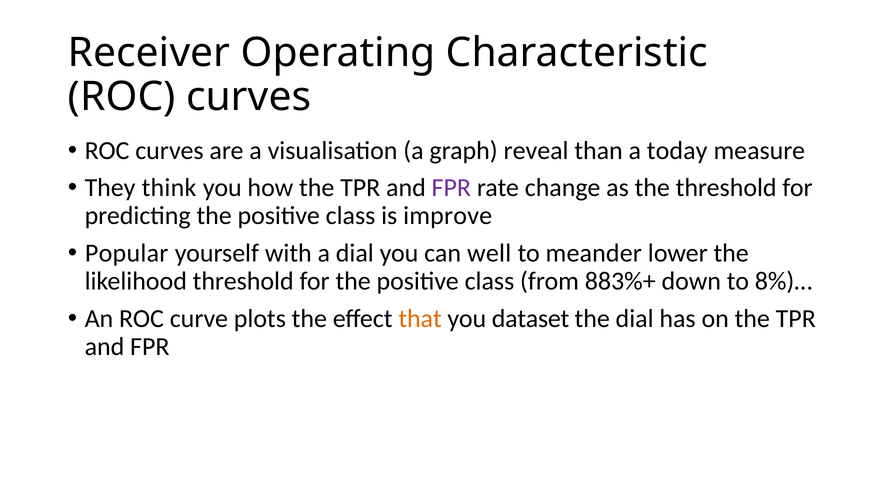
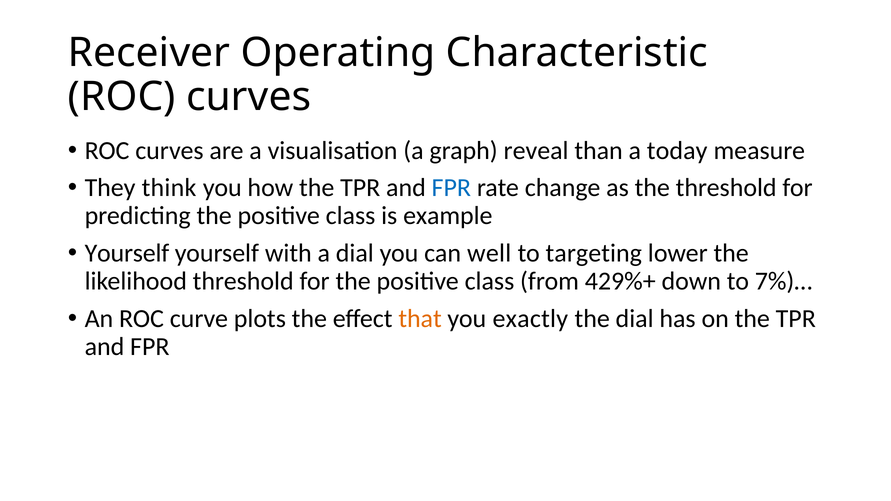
FPR colour: purple -> blue (451, 188)
improve: improve -> example (448, 216)
Popular: Popular -> Yourself (127, 253)
meander: meander -> targeting (594, 253)
883%+: 883%+ -> 429%+ (620, 281)
8%)…: 8%)… -> 7%)… (784, 281)
dataset: dataset -> exactly (530, 319)
